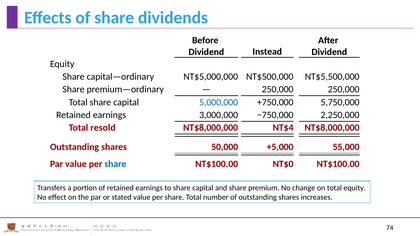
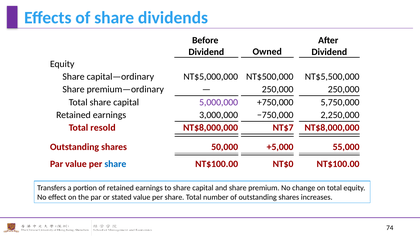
Instead: Instead -> Owned (267, 52)
5,000,000 colour: blue -> purple (219, 102)
NT$4: NT$4 -> NT$7 (283, 128)
